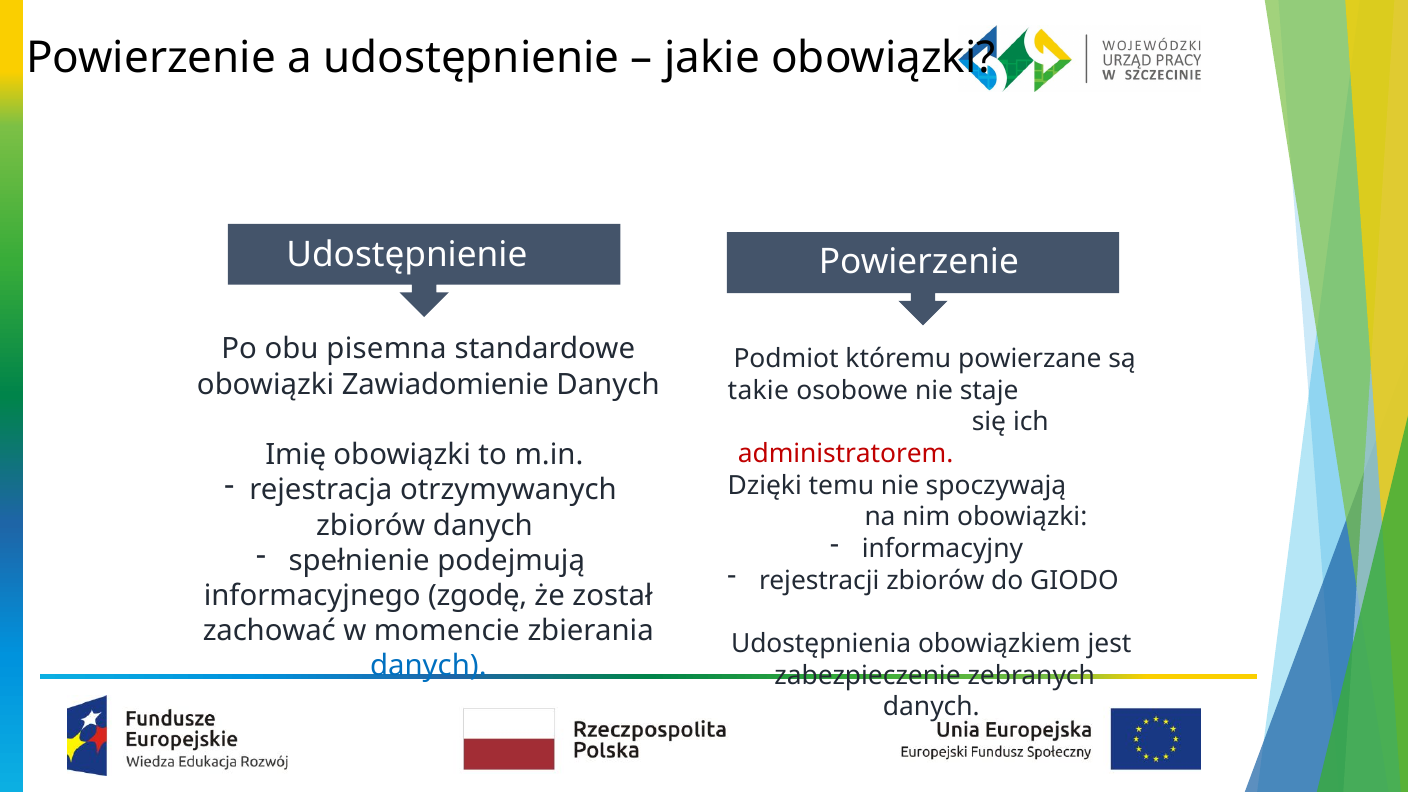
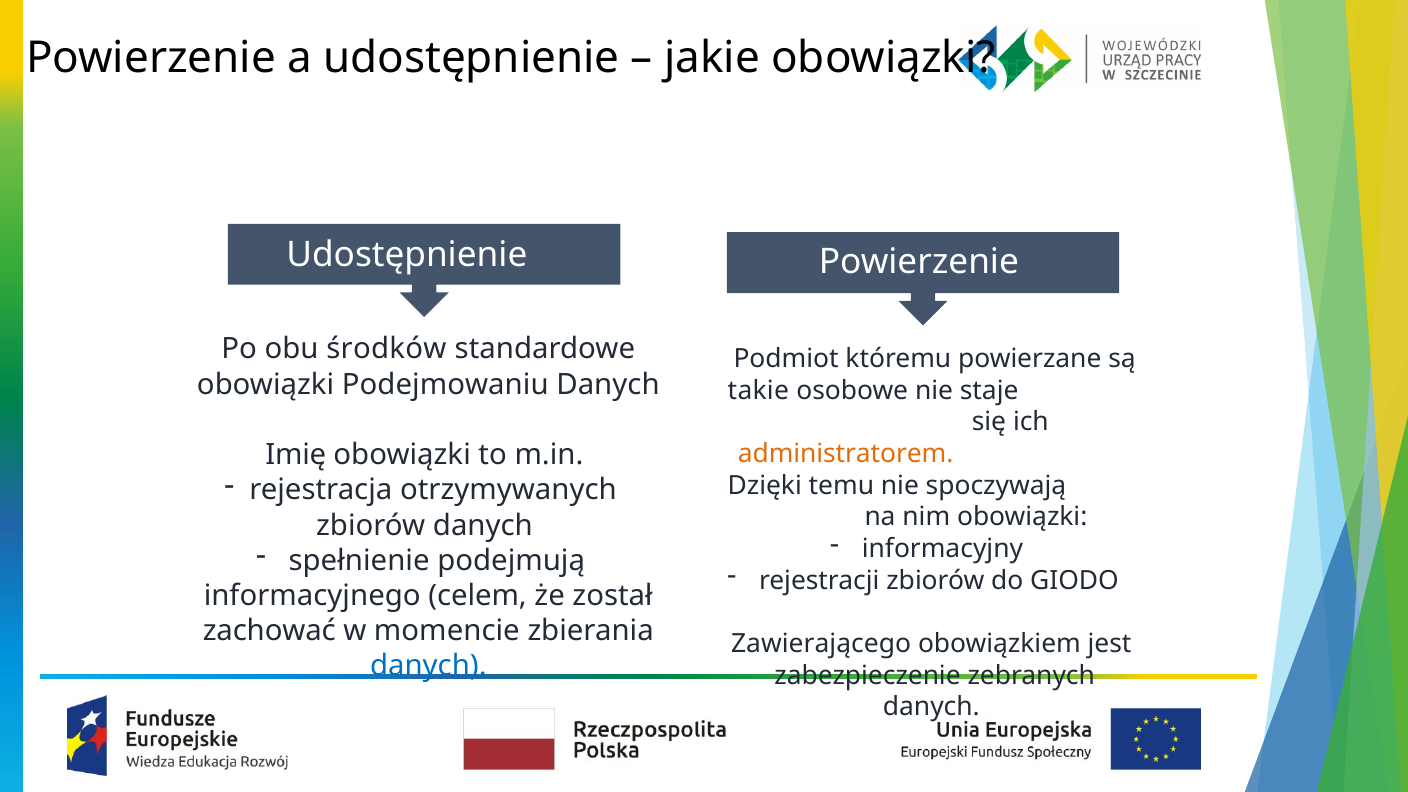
pisemna: pisemna -> środków (386, 349)
Zawiadomienie: Zawiadomienie -> Podejmowaniu (445, 385)
administratorem colour: red -> orange (846, 454)
zgodę: zgodę -> celem (478, 596)
Udostępnienia: Udostępnienia -> Zawierającego (821, 644)
